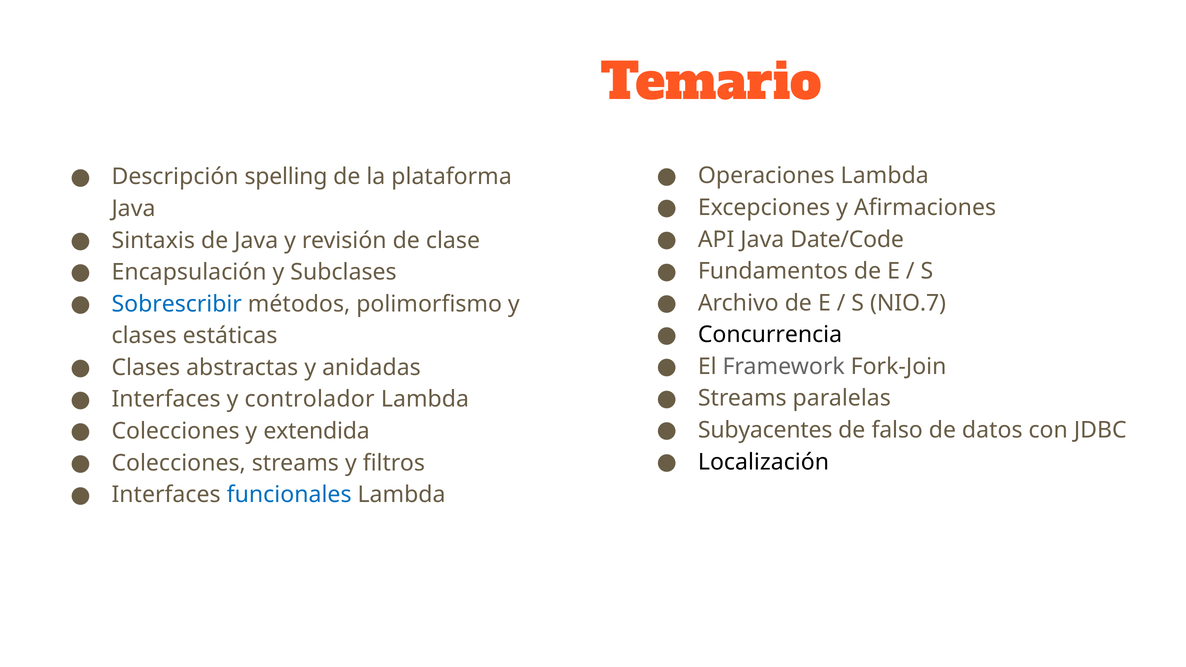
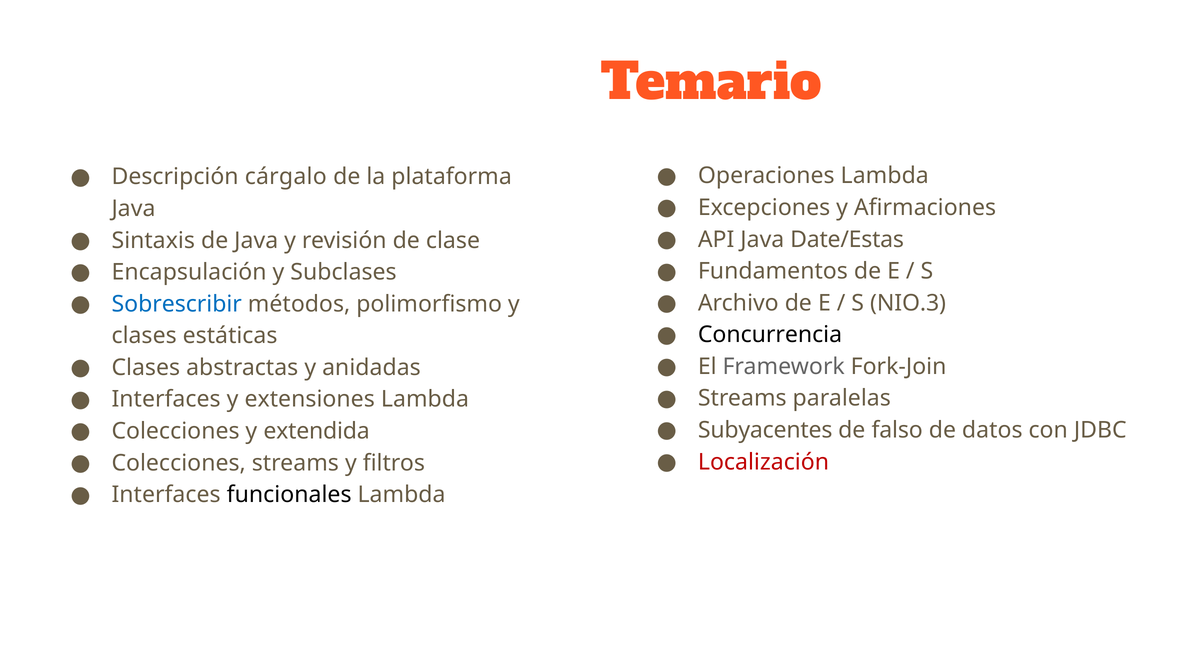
spelling: spelling -> cárgalo (286, 177)
Date/Code: Date/Code -> Date/Estas (847, 239)
NIO.7: NIO.7 -> NIO.3 (908, 303)
controlador: controlador -> extensiones (310, 399)
Localización colour: black -> red (763, 462)
funcionales colour: blue -> black (289, 495)
